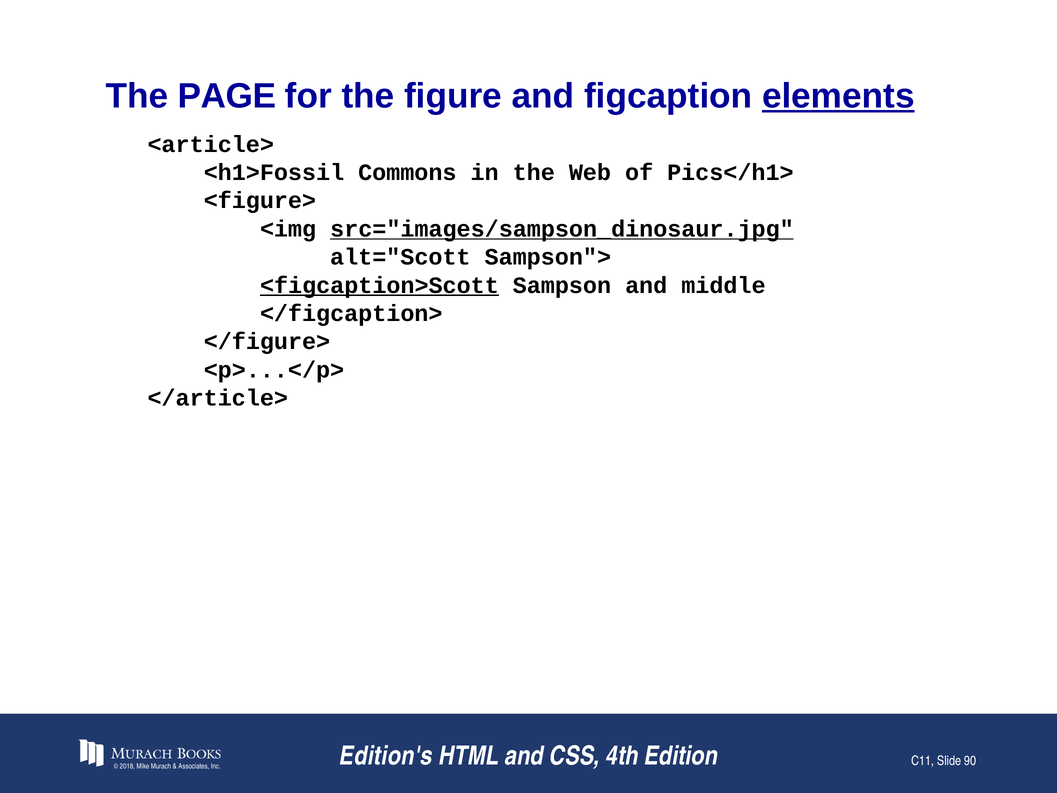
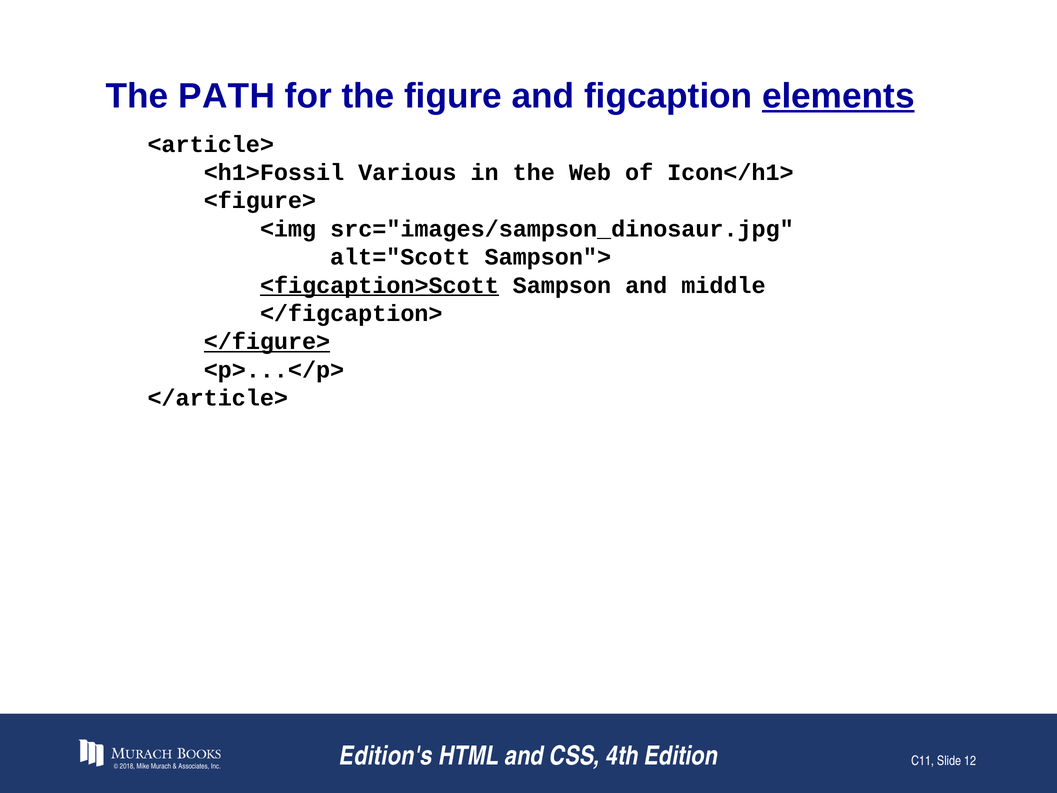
PAGE: PAGE -> PATH (227, 96)
Commons: Commons -> Various (407, 172)
Pics</h1>: Pics</h1> -> Icon</h1> (730, 172)
src="images/sampson_dinosaur.jpg underline: present -> none (562, 229)
</figure> underline: none -> present (267, 342)
90: 90 -> 12 (970, 761)
